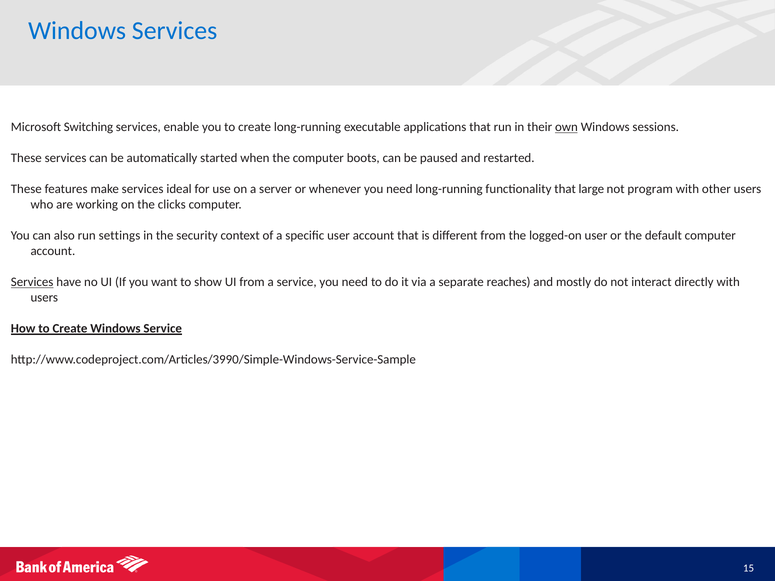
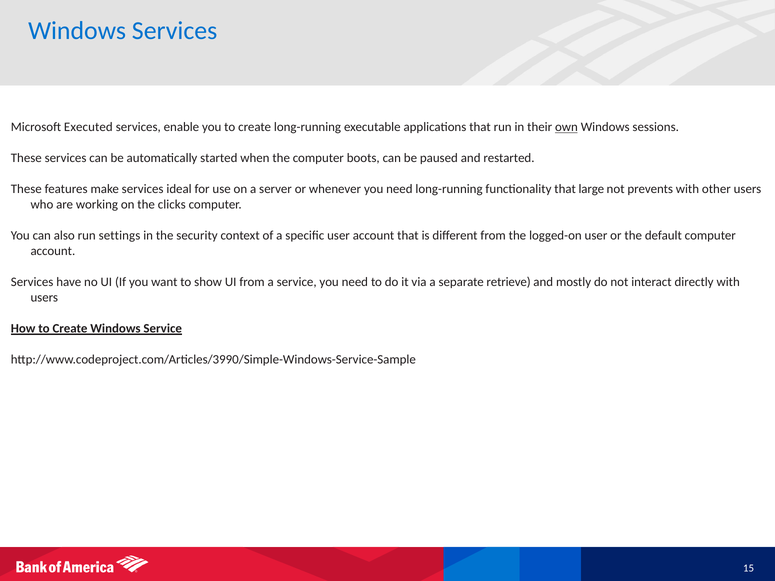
Switching: Switching -> Executed (88, 127)
program: program -> prevents (650, 189)
Services underline: present -> none (32, 282)
reaches: reaches -> retrieve (509, 282)
